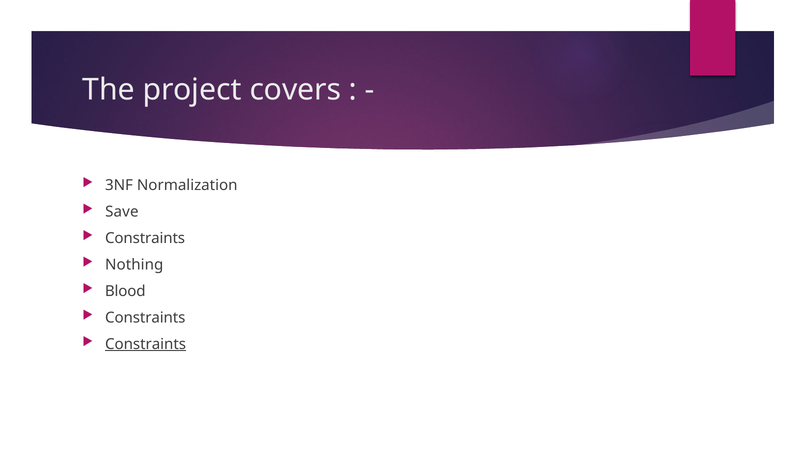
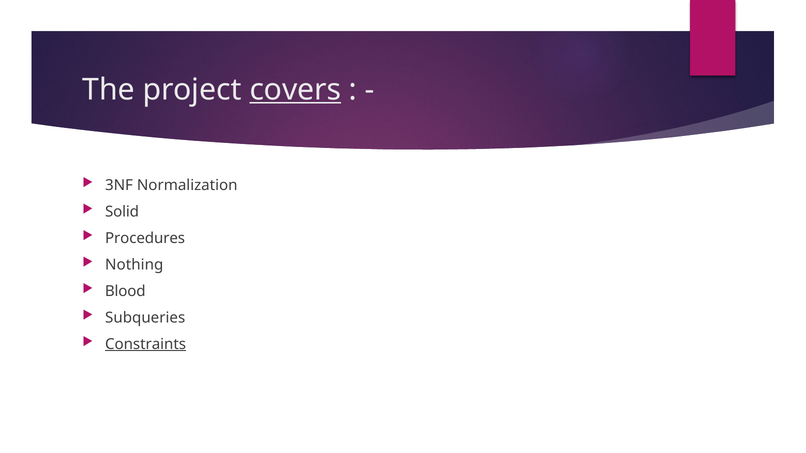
covers underline: none -> present (295, 90)
Save: Save -> Solid (122, 212)
Constraints: Constraints -> Procedures (145, 238)
Constraints: Constraints -> Subqueries (145, 318)
